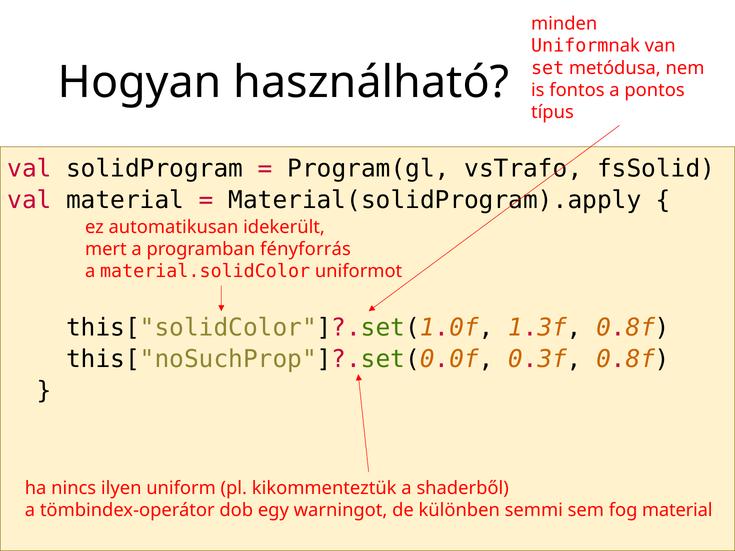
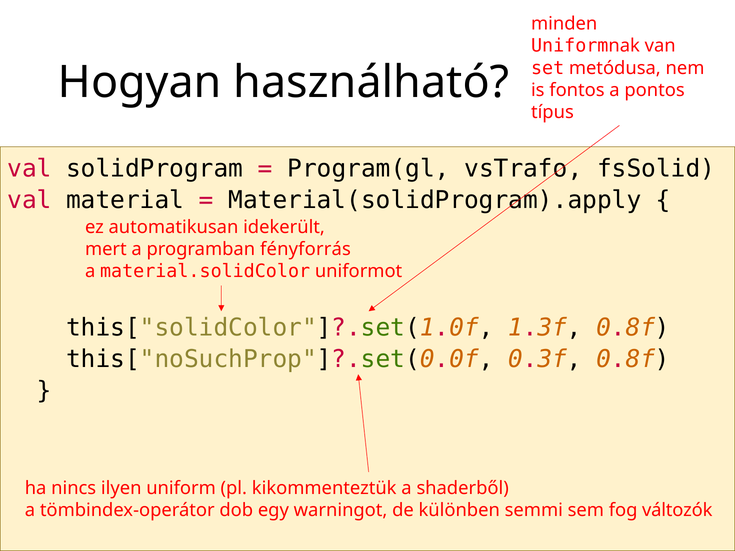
fog material: material -> változók (677, 510)
